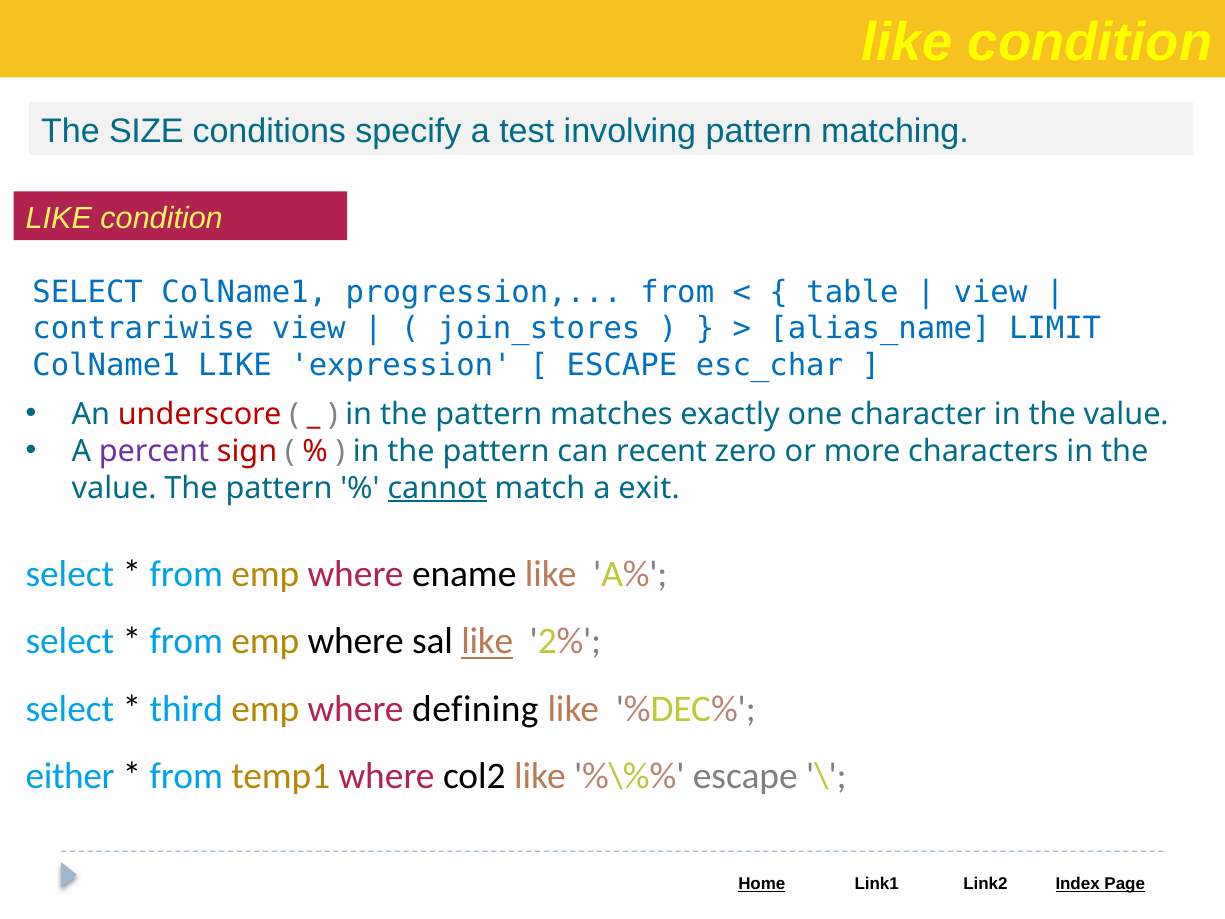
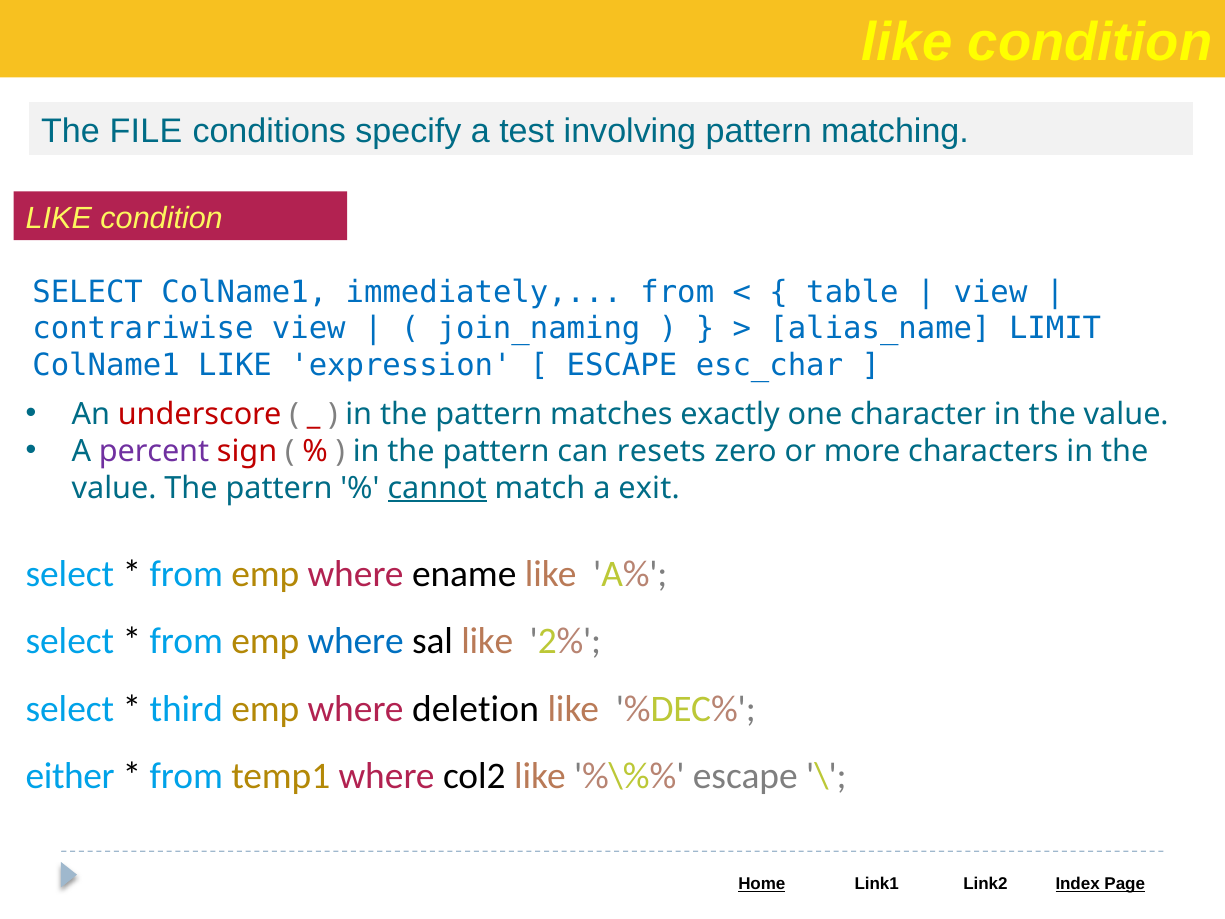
SIZE: SIZE -> FILE (146, 131)
progression: progression -> immediately (484, 292)
join_stores: join_stores -> join_naming (539, 329)
recent: recent -> resets (661, 451)
where colour: black -> blue (356, 641)
like underline: present -> none (487, 641)
defining: defining -> deletion (476, 709)
